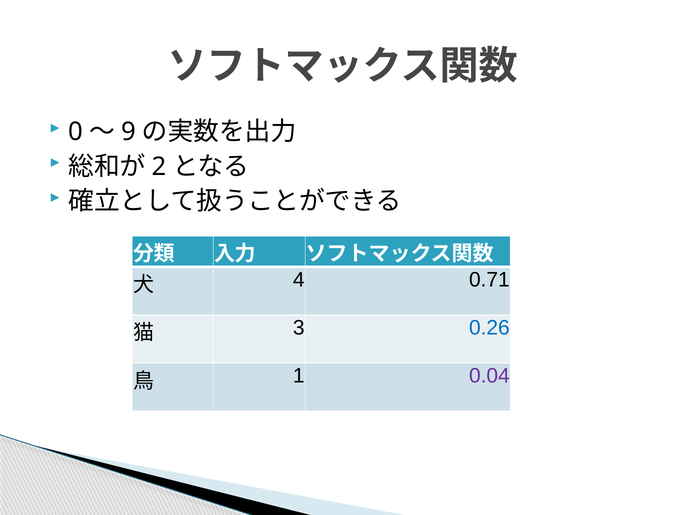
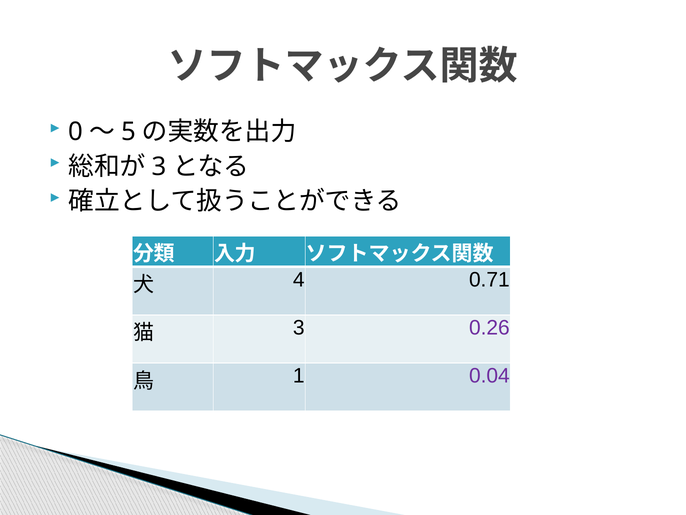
9: 9 -> 5 (129, 132)
2: 2 -> 3 (159, 166)
0.26 colour: blue -> purple (489, 327)
